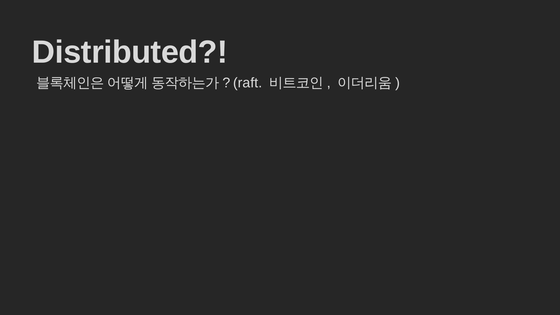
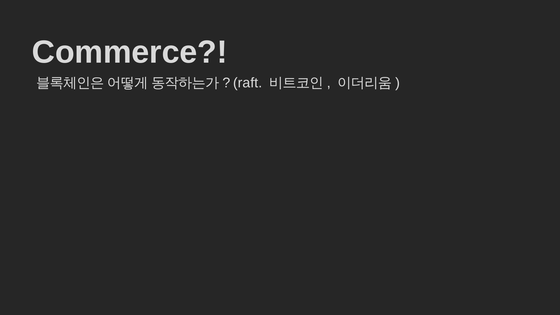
Distributed: Distributed -> Commerce (130, 52)
